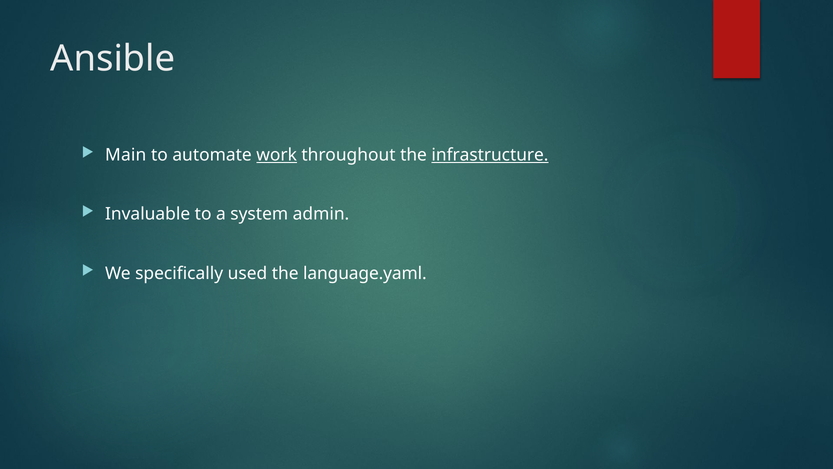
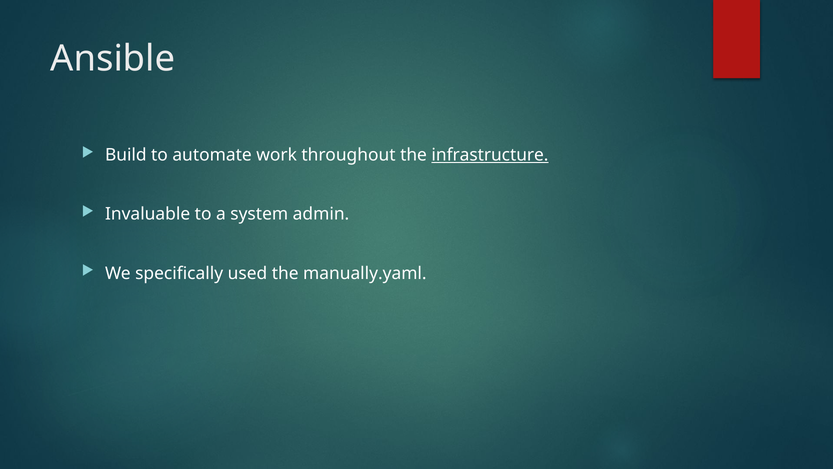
Main: Main -> Build (126, 155)
work underline: present -> none (277, 155)
language.yaml: language.yaml -> manually.yaml (365, 273)
